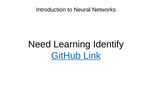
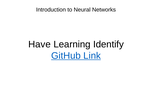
Need: Need -> Have (40, 45)
